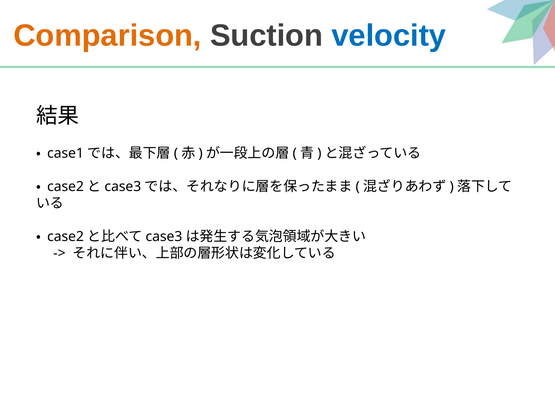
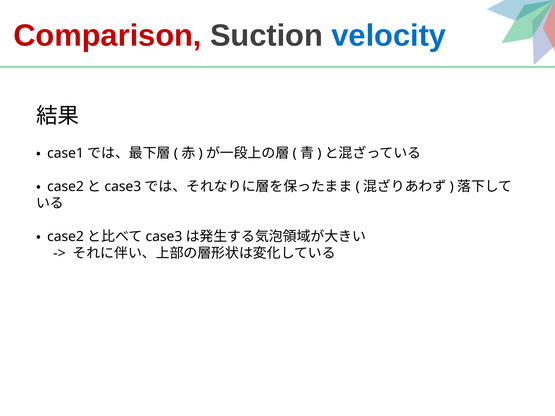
Comparison colour: orange -> red (107, 36)
